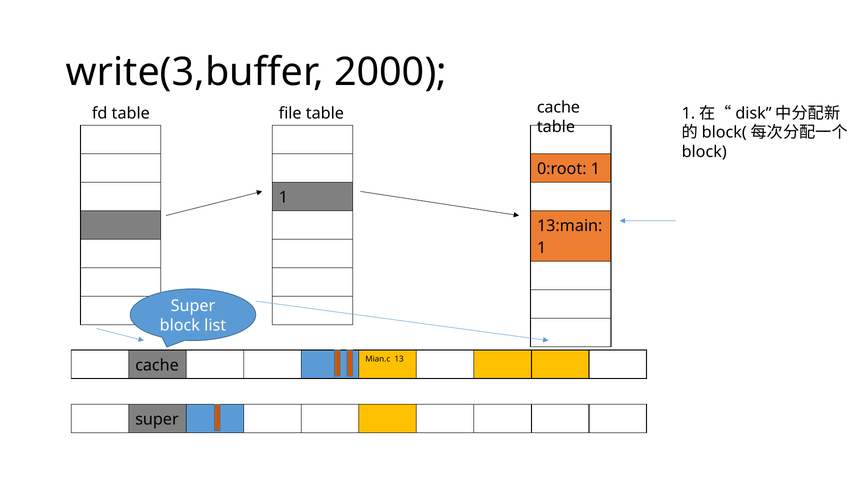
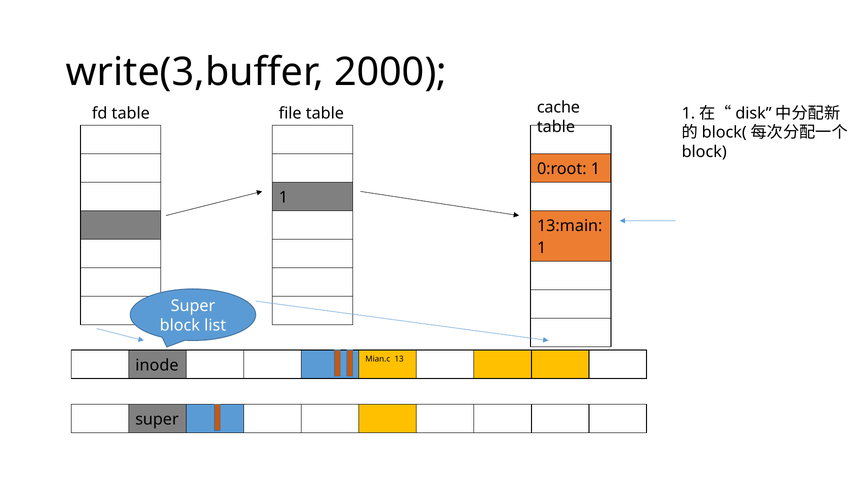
cache: cache -> inode (157, 366)
